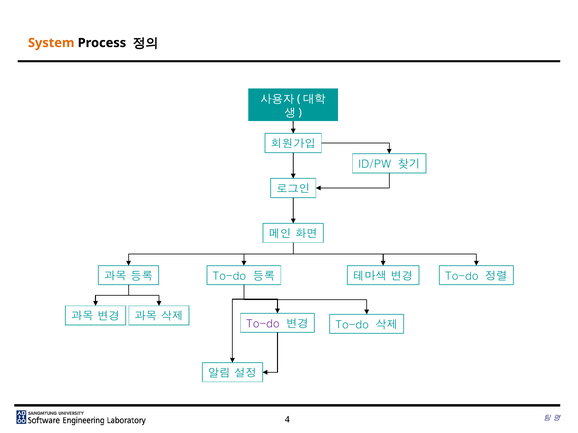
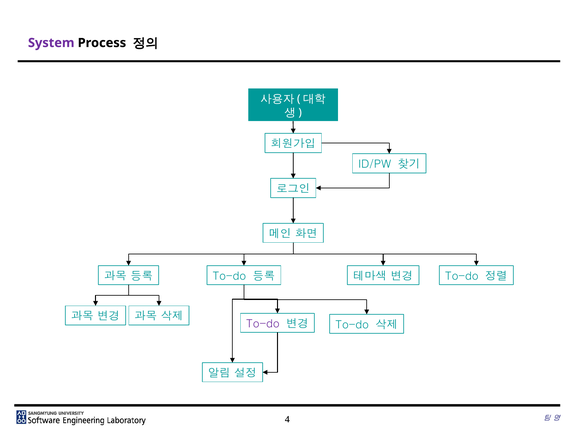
System colour: orange -> purple (51, 43)
